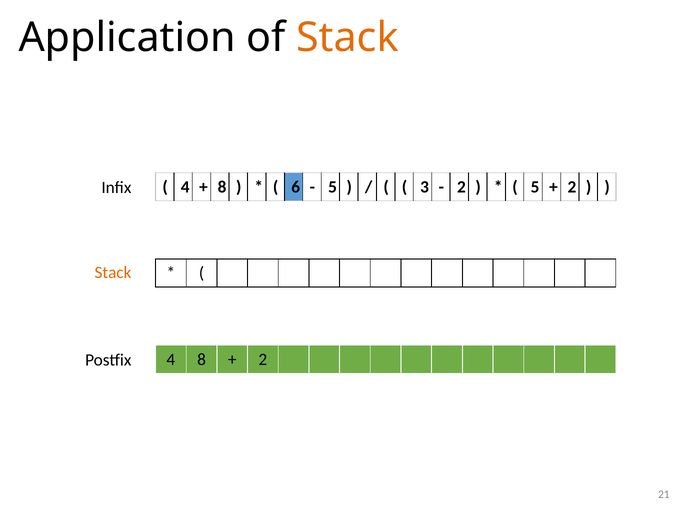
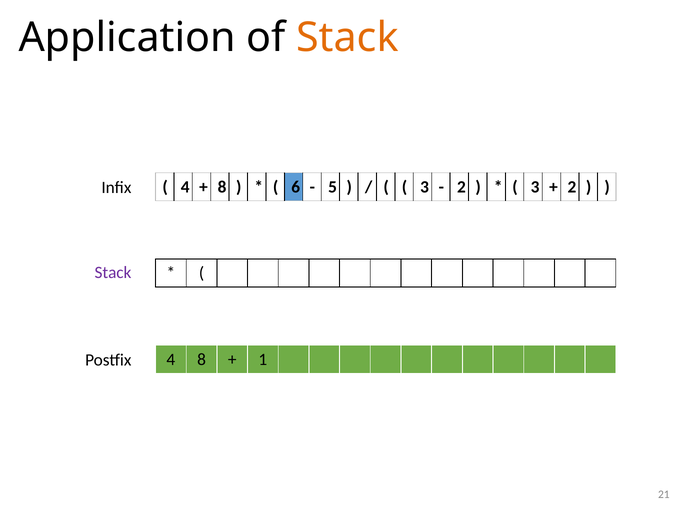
5: 5 -> 3 (535, 187)
Stack colour: orange -> purple (113, 273)
2: 2 -> 1 (263, 360)
